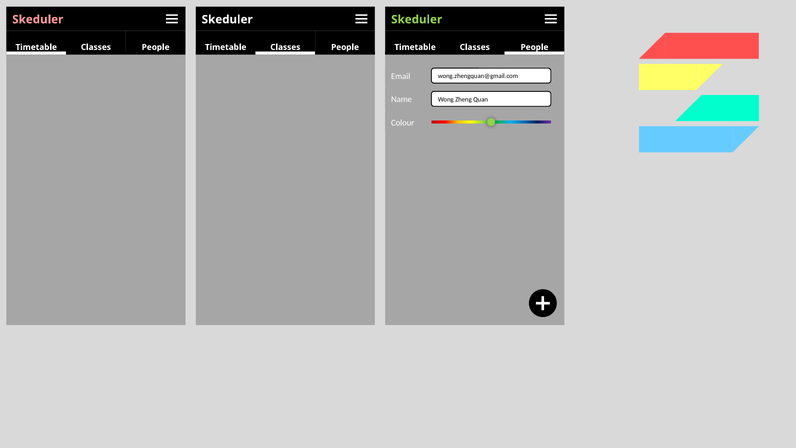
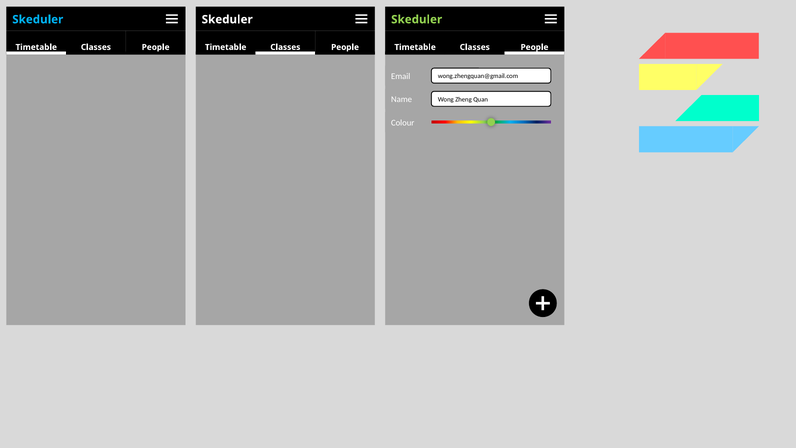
Skeduler colour: pink -> light blue (38, 19)
